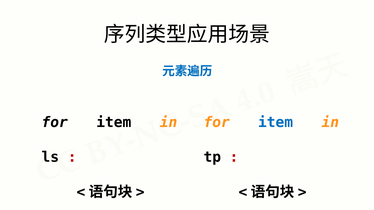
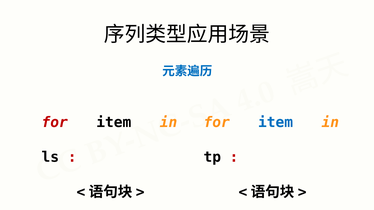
for colour: black -> red (55, 122)
